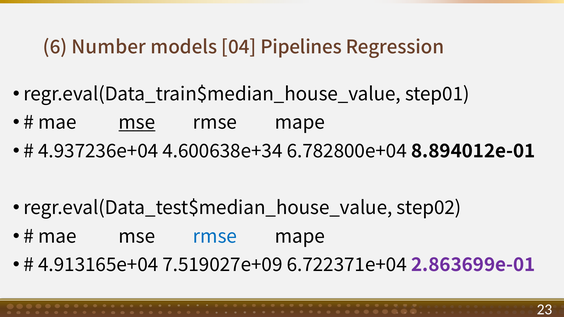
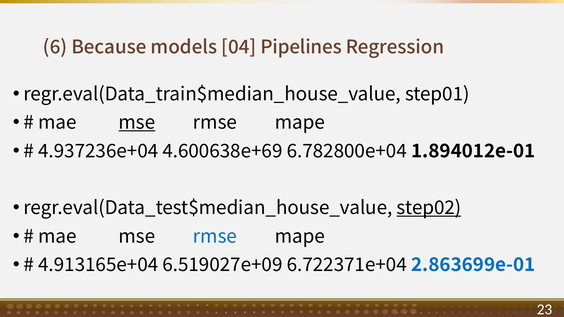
Number: Number -> Because (109, 47)
4.600638e+34: 4.600638e+34 -> 4.600638e+69 (222, 151)
8.894012e-01: 8.894012e-01 -> 1.894012e-01 (473, 151)
step02 underline: none -> present (429, 208)
7.519027e+09: 7.519027e+09 -> 6.519027e+09 (222, 265)
2.863699e-01 colour: purple -> blue (473, 265)
